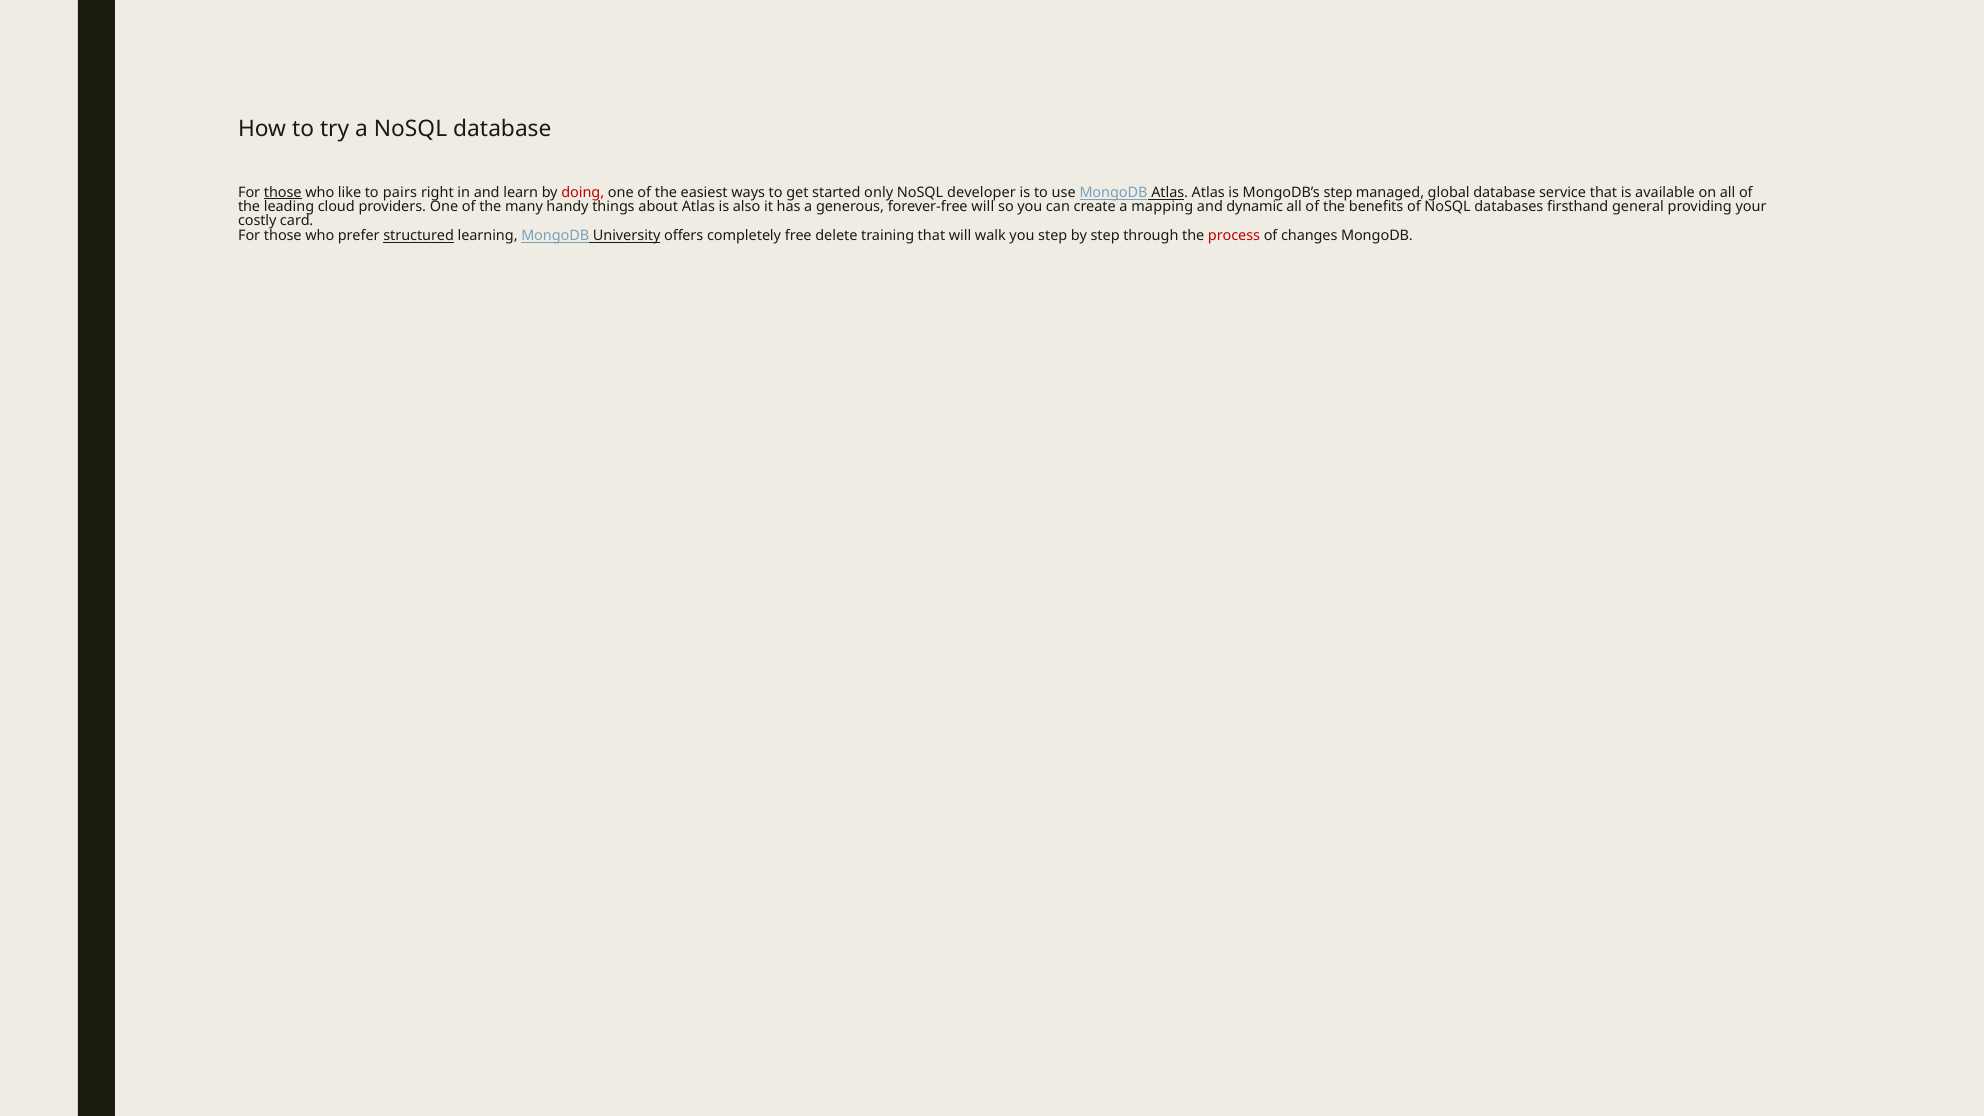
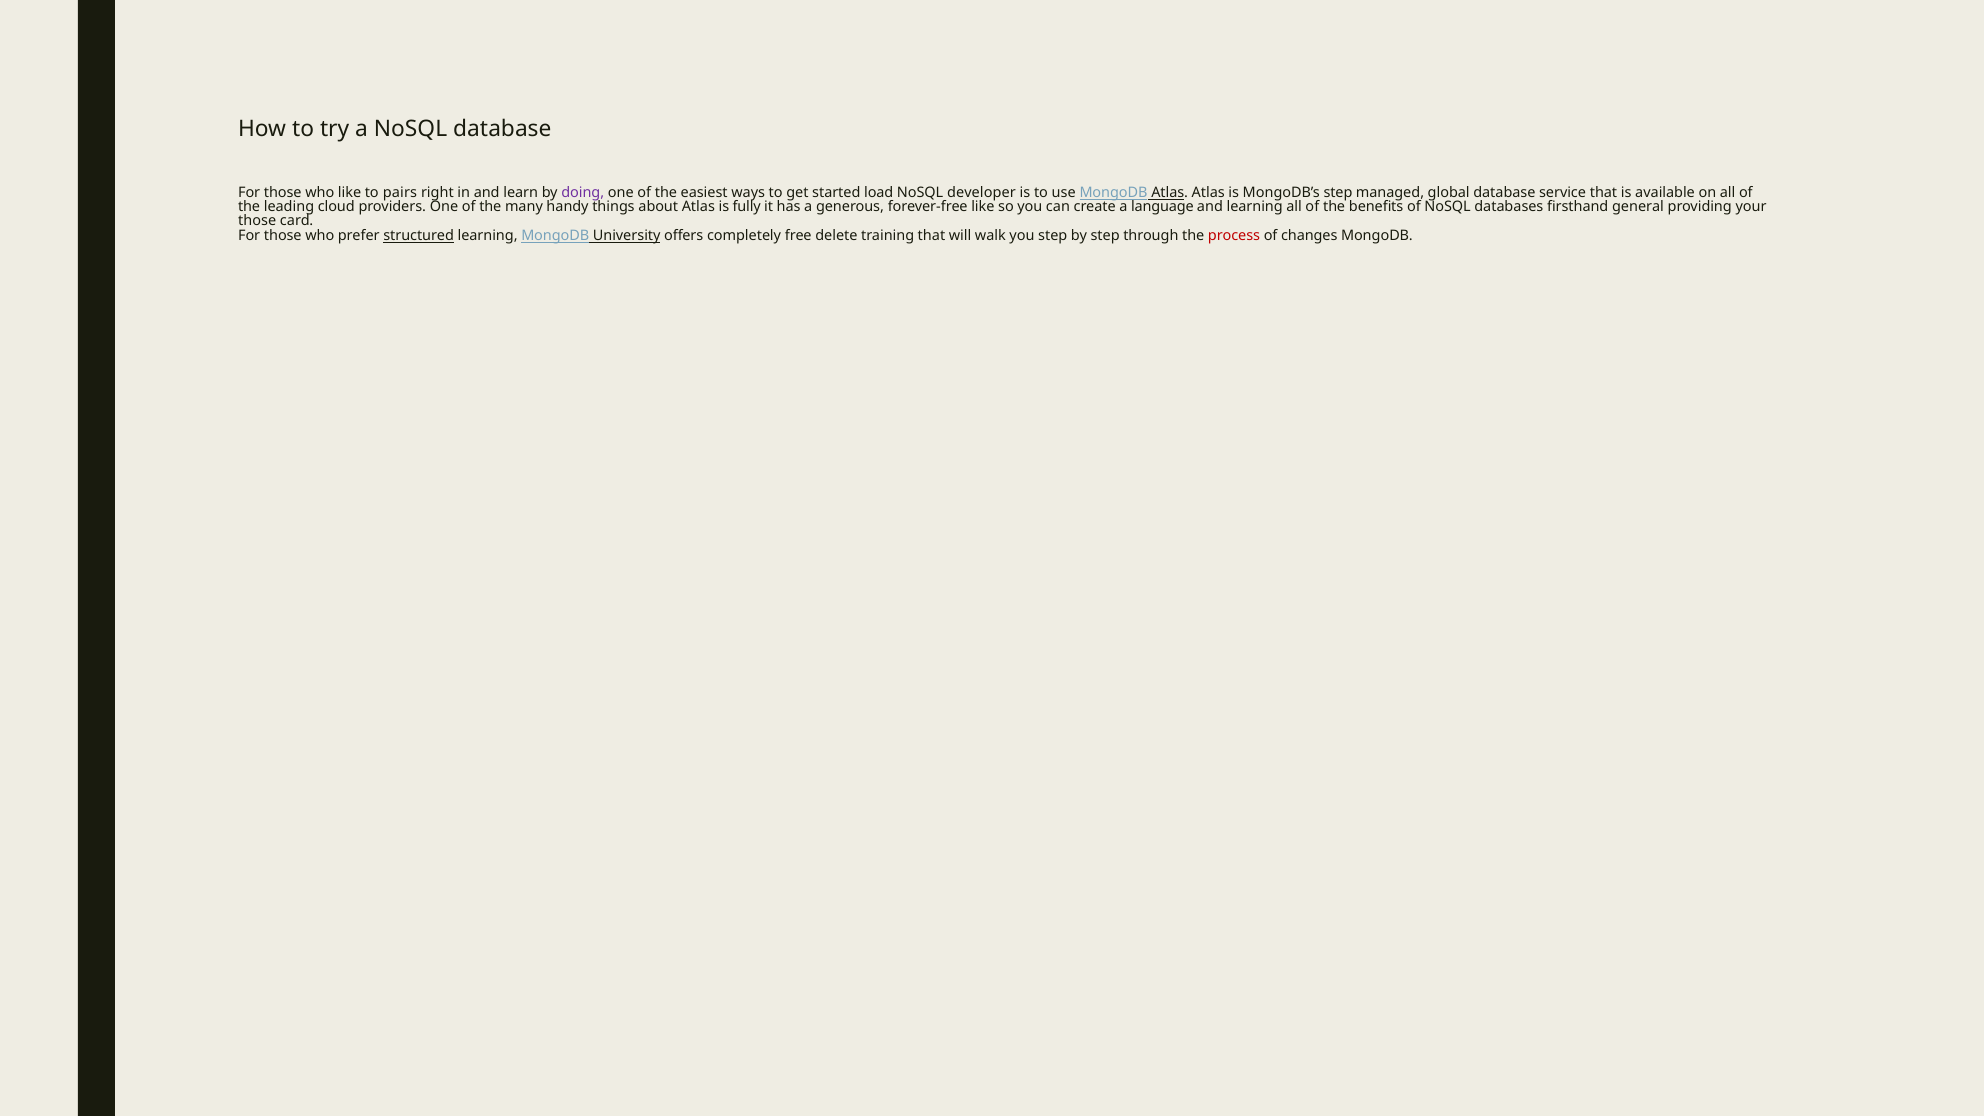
those underline: present -> none (283, 192)
doing colour: red -> purple (583, 192)
only: only -> load (879, 192)
also: also -> fully (747, 207)
forever-free will: will -> like (983, 207)
mapping: mapping -> language (1162, 207)
and dynamic: dynamic -> learning (1255, 207)
costly: costly -> those (257, 221)
